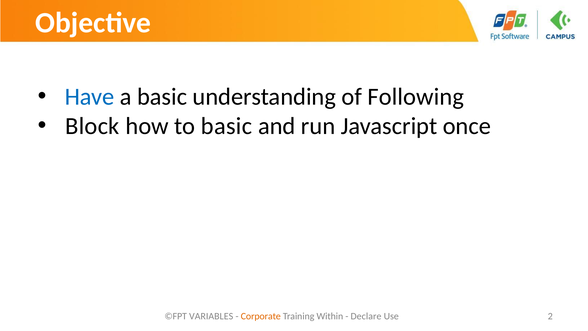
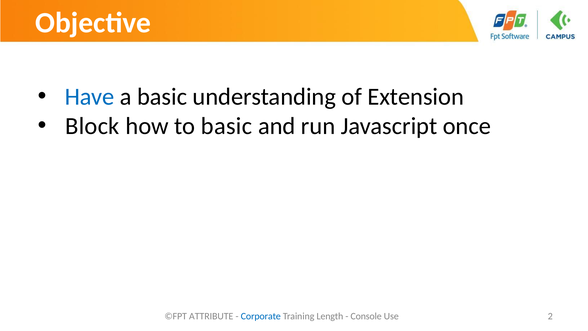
Following: Following -> Extension (416, 97)
VARIABLES: VARIABLES -> ATTRIBUTE (211, 316)
Corporate colour: orange -> blue (261, 316)
Within: Within -> Length (330, 316)
Declare: Declare -> Console (366, 316)
